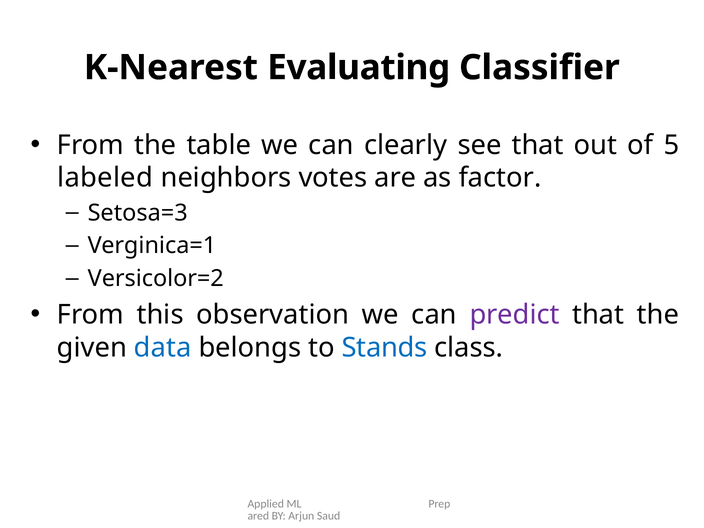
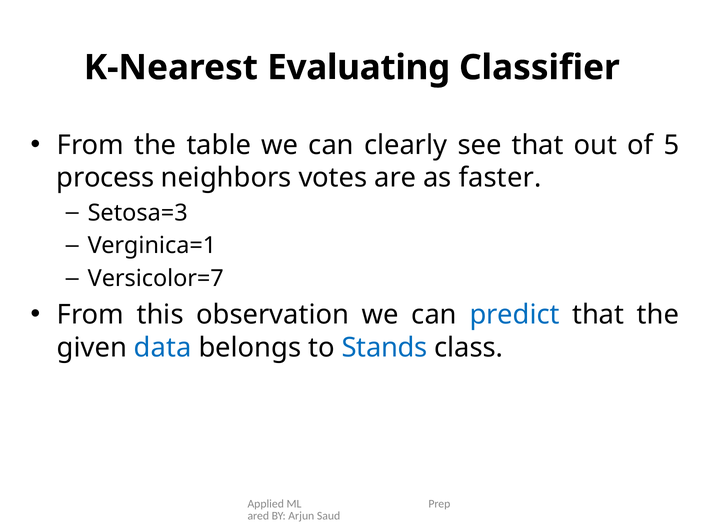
labeled: labeled -> process (105, 178)
factor: factor -> faster (500, 178)
Versicolor=2: Versicolor=2 -> Versicolor=7 (156, 279)
predict colour: purple -> blue (515, 315)
